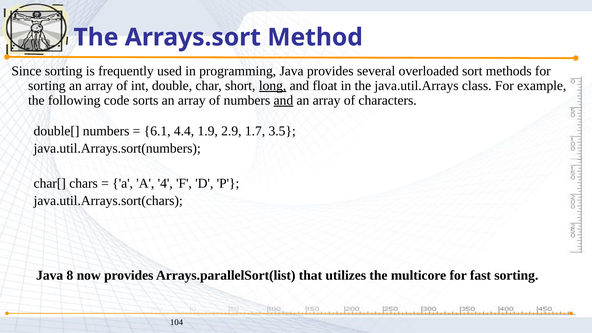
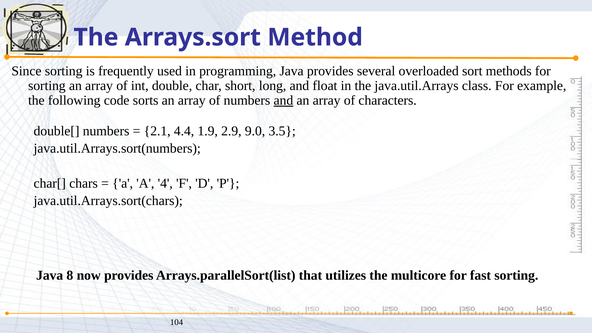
long underline: present -> none (273, 86)
6.1: 6.1 -> 2.1 (157, 131)
1.7: 1.7 -> 9.0 (255, 131)
